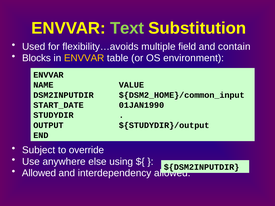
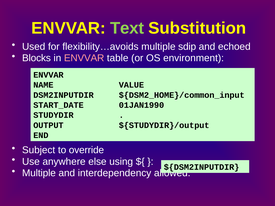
field: field -> sdip (187, 47)
contain: contain -> echoed (234, 47)
ENVVAR colour: yellow -> pink (84, 58)
Allowed: Allowed -> Multiple (39, 173)
